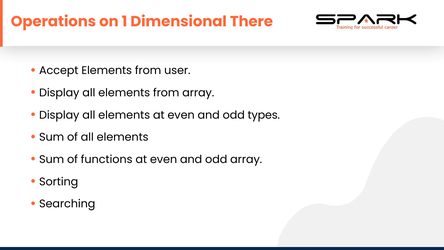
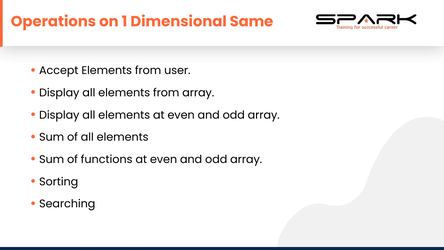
There: There -> Same (251, 21)
types: types -> array (264, 115)
